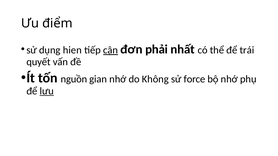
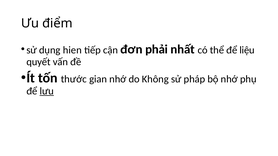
cận underline: present -> none (111, 50)
trái: trái -> liệu (247, 50)
nguồn: nguồn -> thước (74, 79)
force: force -> pháp (194, 79)
